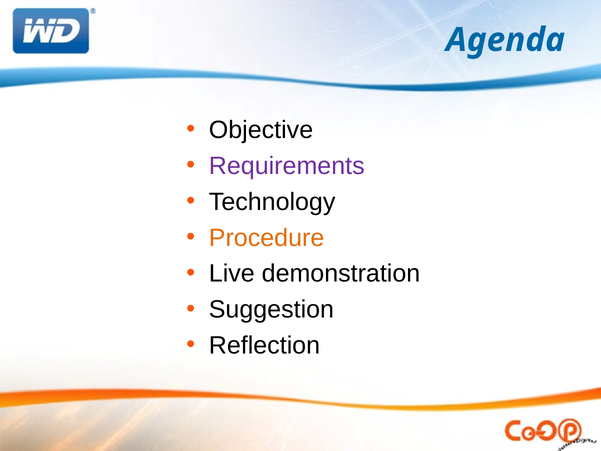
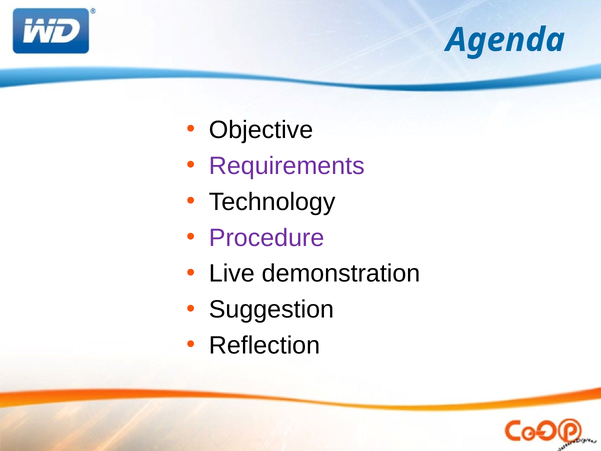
Procedure colour: orange -> purple (267, 238)
